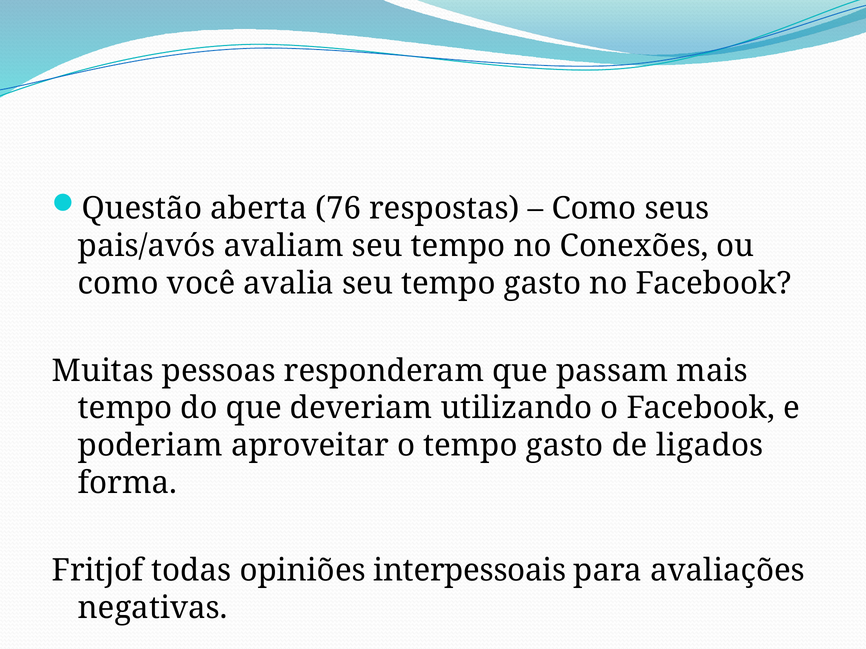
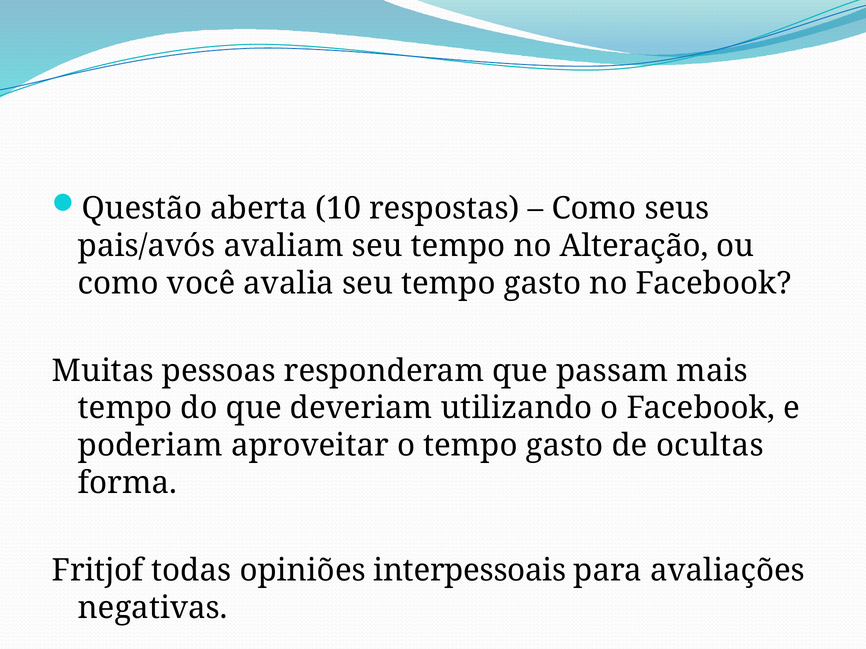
76: 76 -> 10 (338, 209)
Conexões: Conexões -> Alteração (634, 246)
ligados: ligados -> ocultas (710, 446)
